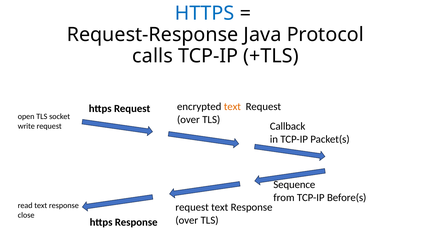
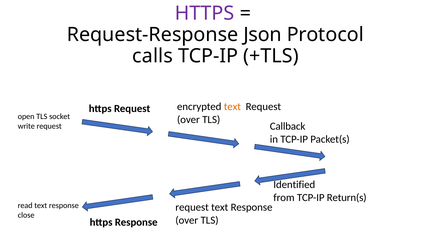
HTTPS colour: blue -> purple (205, 13)
Java: Java -> Json (263, 35)
Sequence: Sequence -> Identified (294, 185)
Before(s: Before(s -> Return(s (347, 198)
